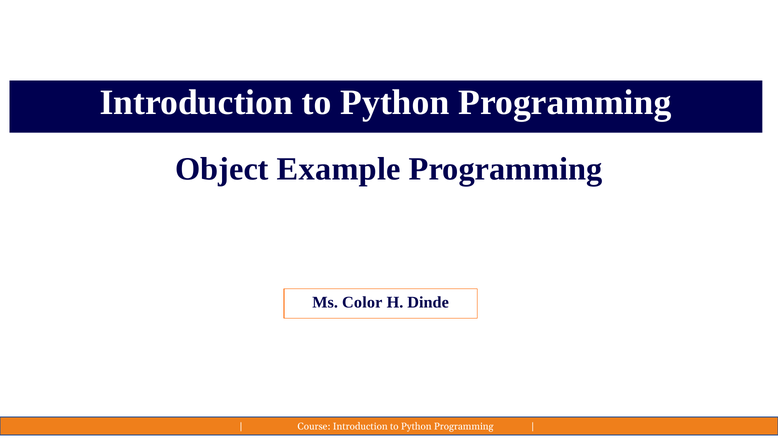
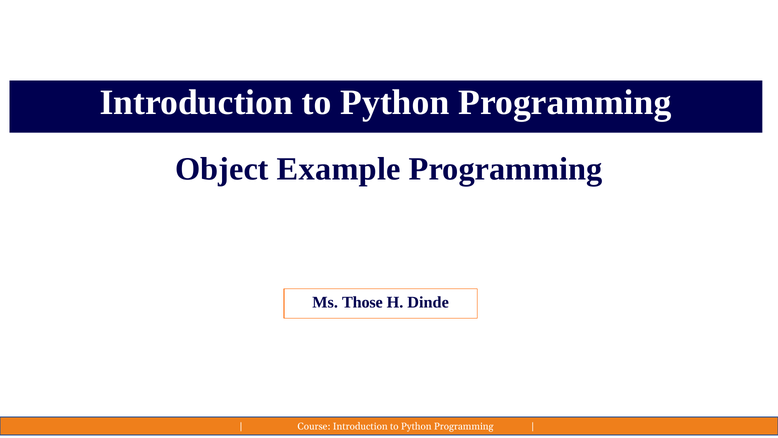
Color: Color -> Those (362, 302)
